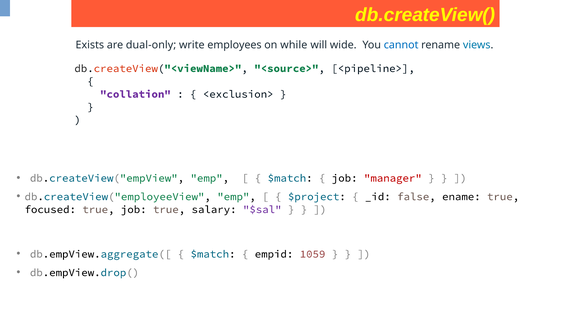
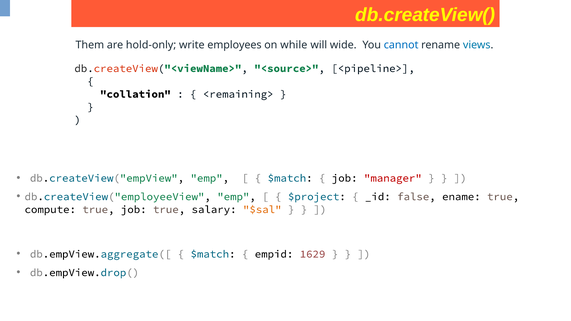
Exists: Exists -> Them (90, 45)
dual-only: dual-only -> hold-only (151, 45)
collation colour: purple -> black (135, 94)
<exclusion>: <exclusion> -> <remaining> (238, 94)
focused: focused -> compute (50, 210)
$sal colour: purple -> orange (262, 210)
1059: 1059 -> 1629 (313, 254)
